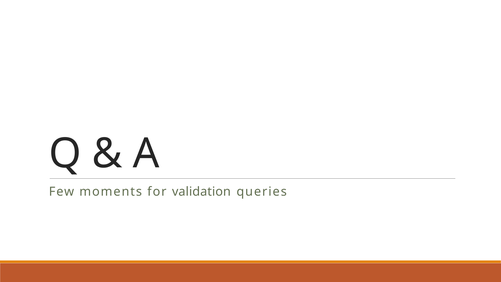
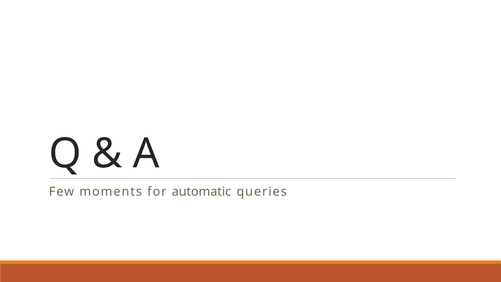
validation: validation -> automatic (201, 192)
